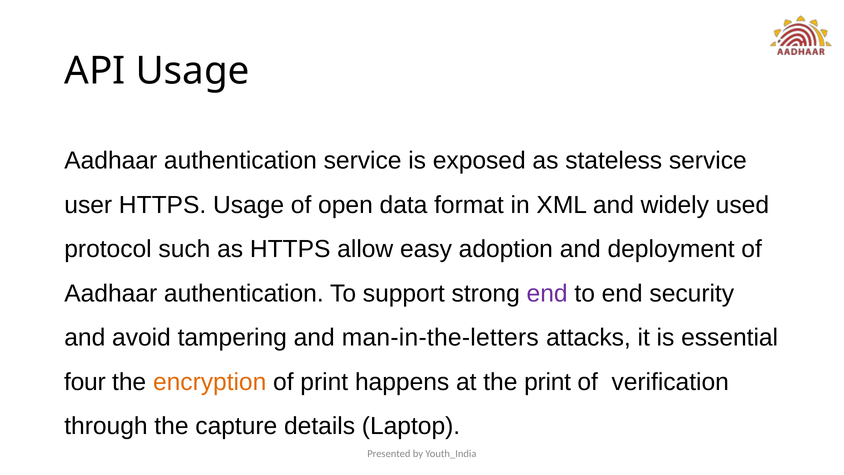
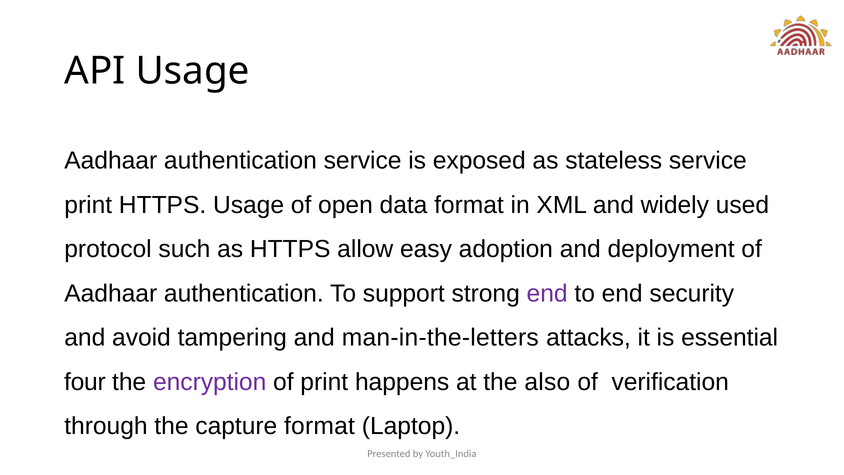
user: user -> print (88, 205)
encryption colour: orange -> purple (210, 382)
the print: print -> also (547, 382)
capture details: details -> format (319, 426)
